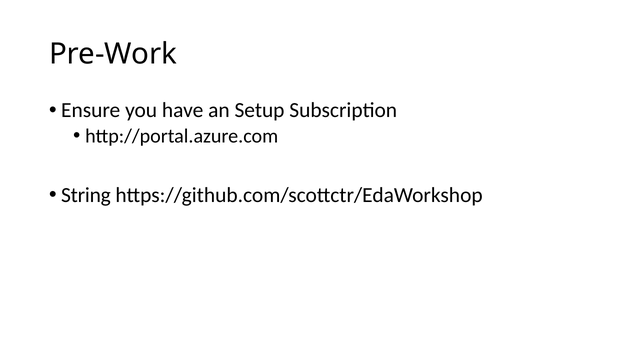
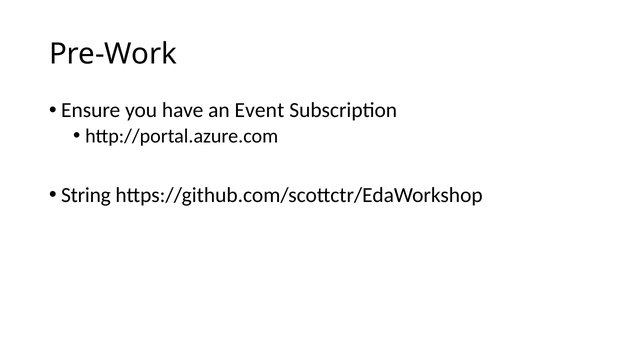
Setup: Setup -> Event (259, 110)
